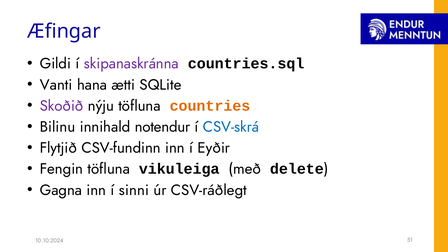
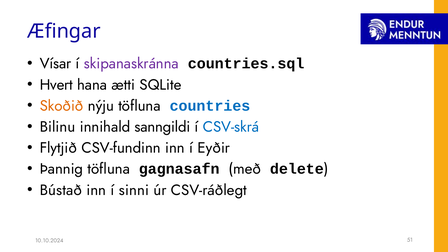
Gildi: Gildi -> Vísar (55, 64)
Vanti: Vanti -> Hvert (56, 85)
Skoðið colour: purple -> orange (62, 106)
countries colour: orange -> blue (210, 106)
notendur: notendur -> sanngildi (162, 127)
Fengin: Fengin -> Þannig (61, 169)
vikuleiga: vikuleiga -> gagnasafn (179, 169)
Gagna: Gagna -> Bústað (61, 190)
